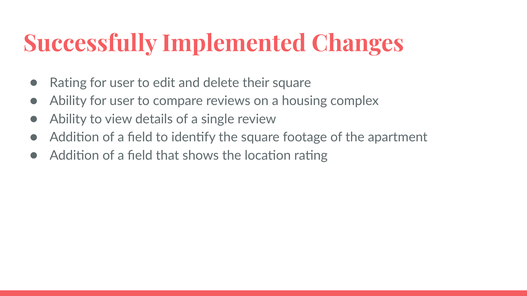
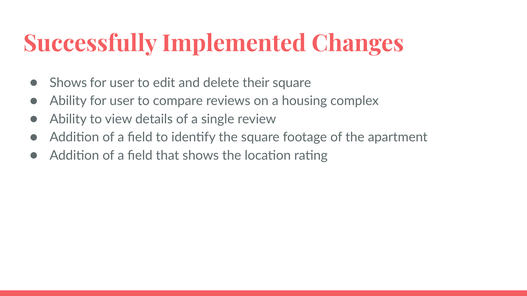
Rating: Rating -> Shows (68, 83)
